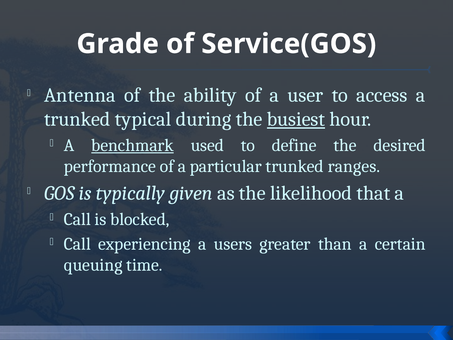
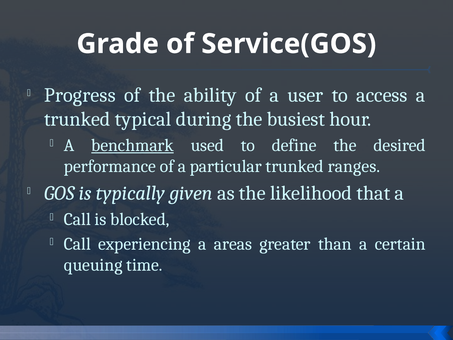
Antenna: Antenna -> Progress (80, 95)
busiest underline: present -> none (296, 119)
users: users -> areas (233, 244)
